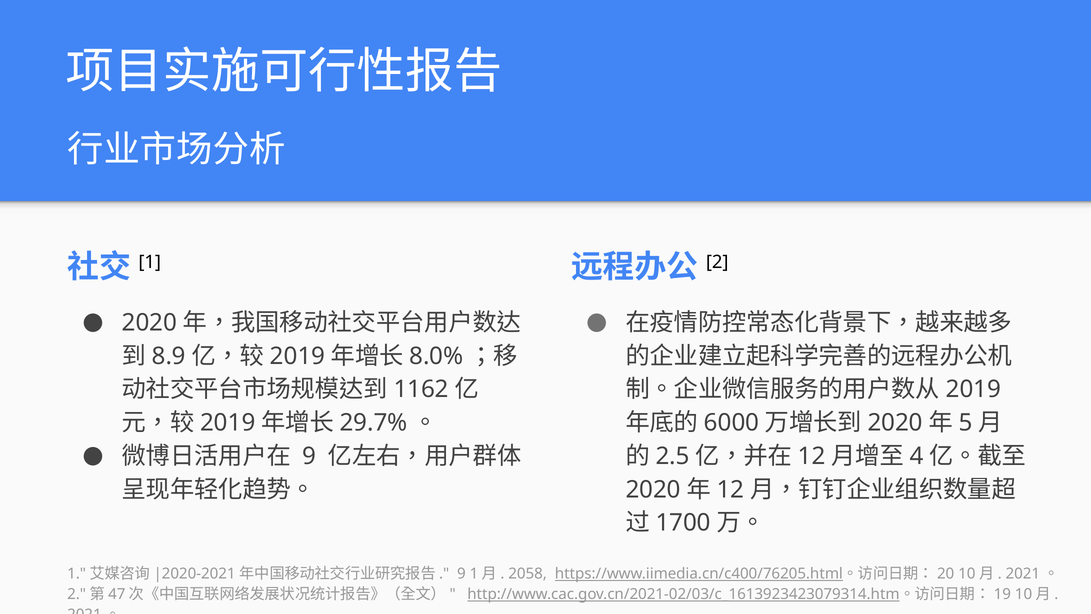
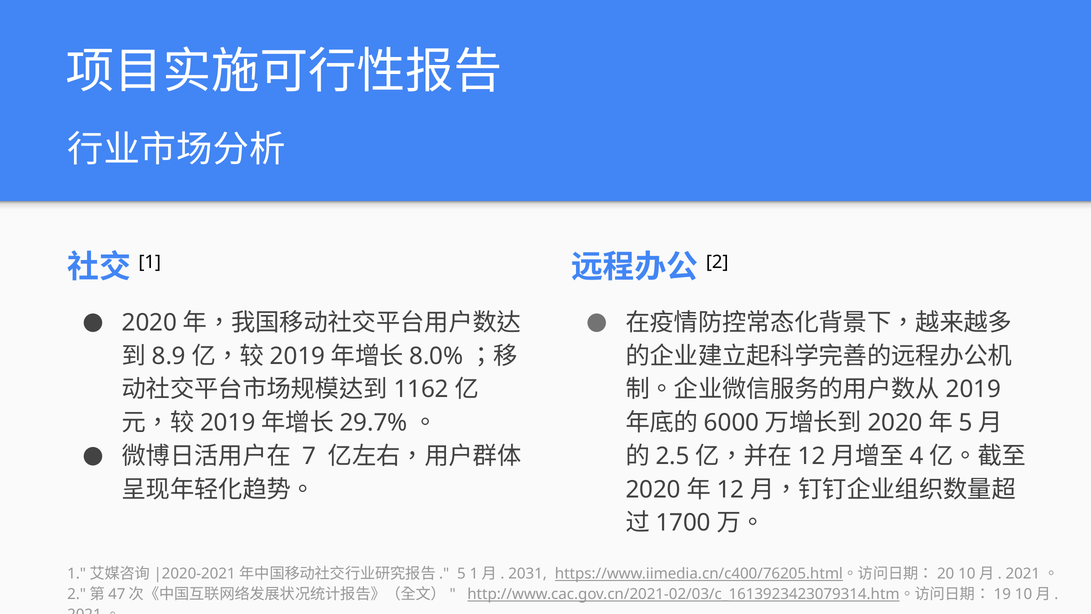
9: 9 -> 7 (309, 456)
9: 9 -> 5 (461, 573)
2058: 2058 -> 2031 (528, 573)
